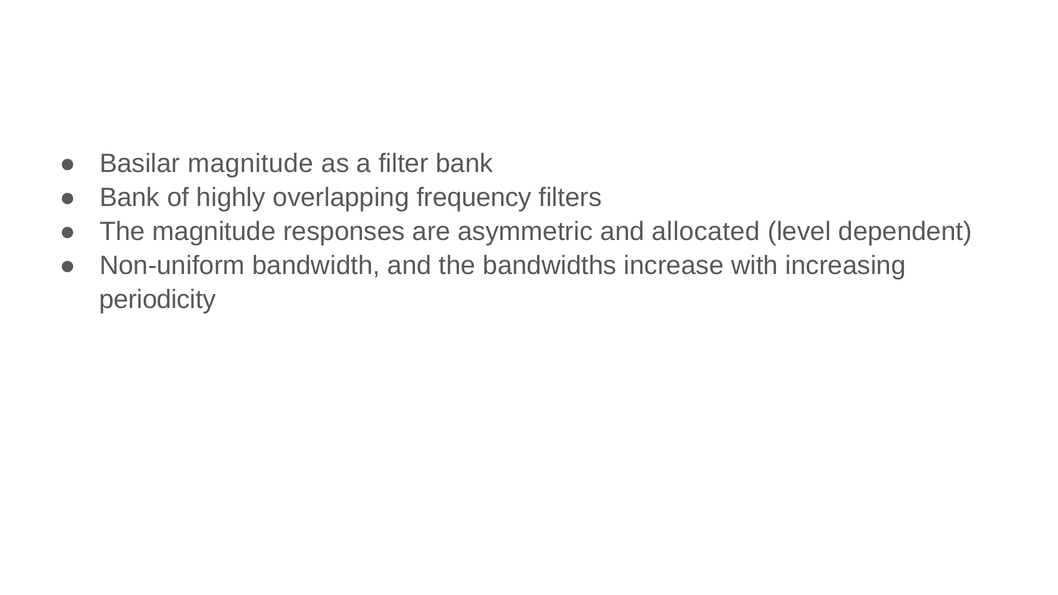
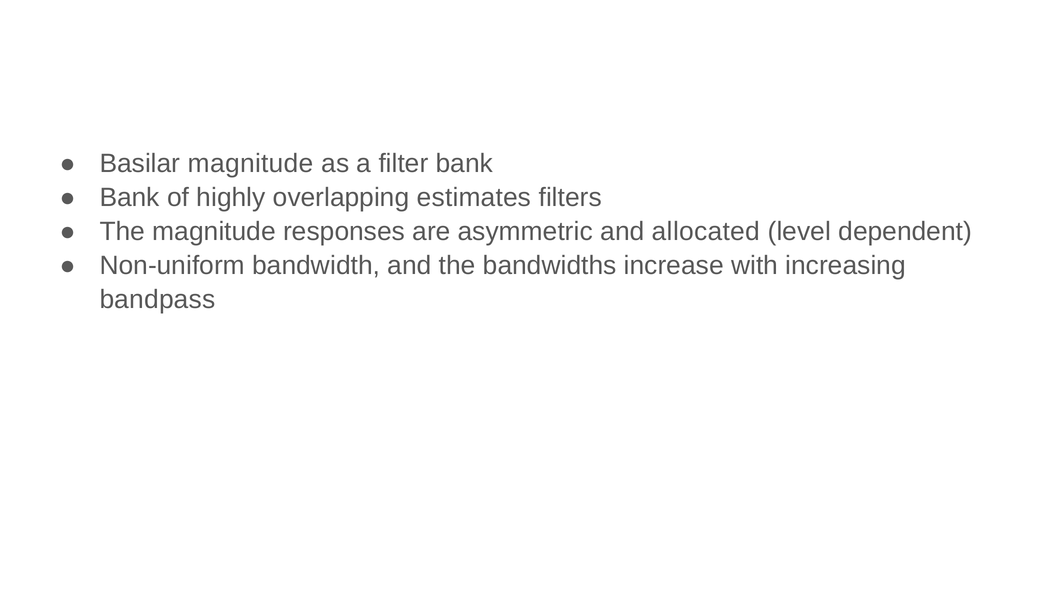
frequency: frequency -> estimates (474, 198)
periodicity: periodicity -> bandpass (157, 300)
